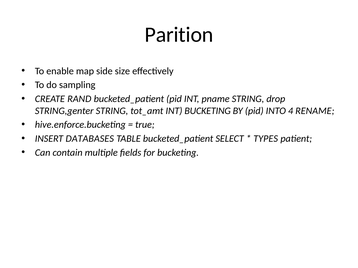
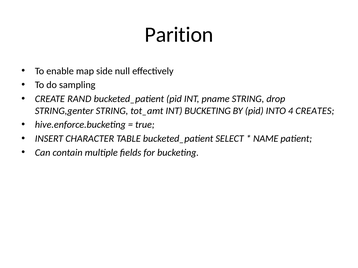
size: size -> null (122, 71)
RENAME: RENAME -> CREATES (315, 111)
DATABASES: DATABASES -> CHARACTER (90, 139)
TYPES: TYPES -> NAME (266, 139)
